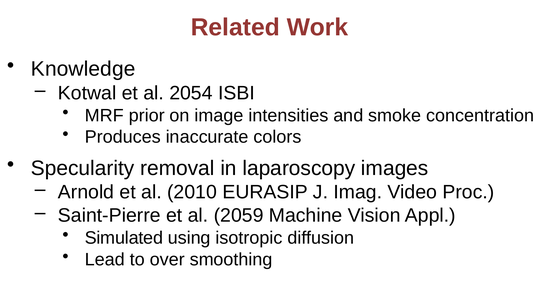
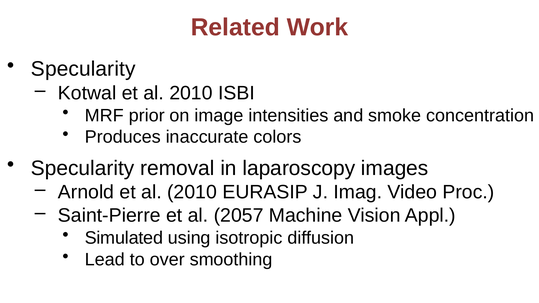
Knowledge: Knowledge -> Specularity (83, 69)
Kotwal et al 2054: 2054 -> 2010 (191, 93)
2059: 2059 -> 2057 (239, 216)
